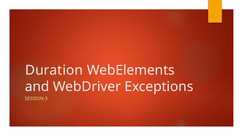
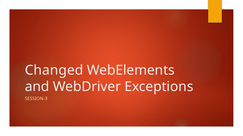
Duration: Duration -> Changed (54, 71)
